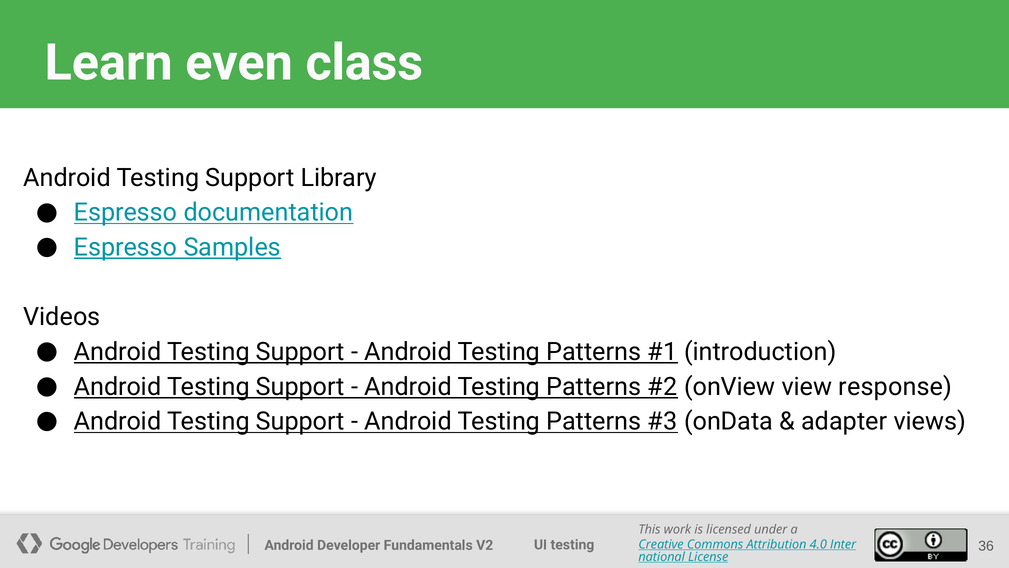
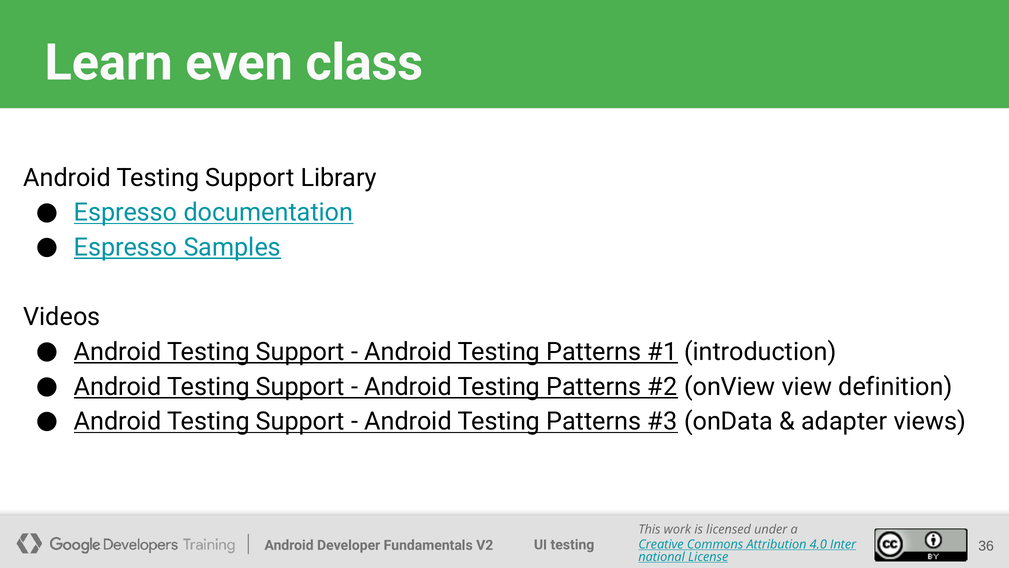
response: response -> definition (895, 386)
